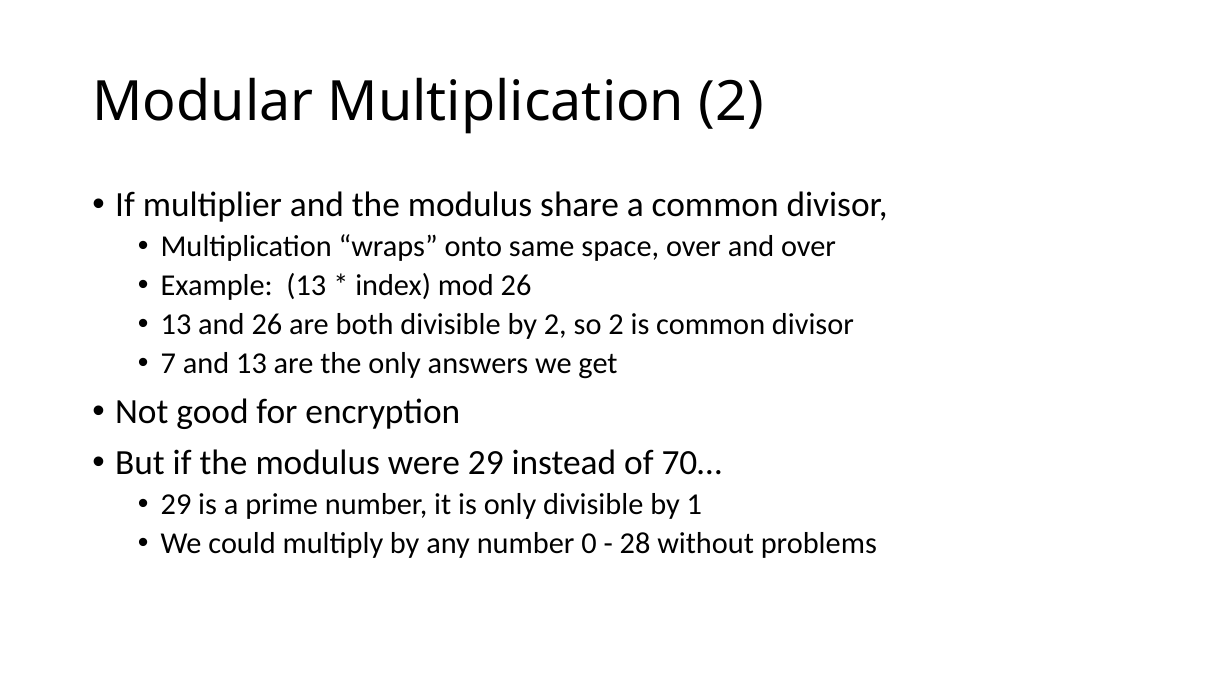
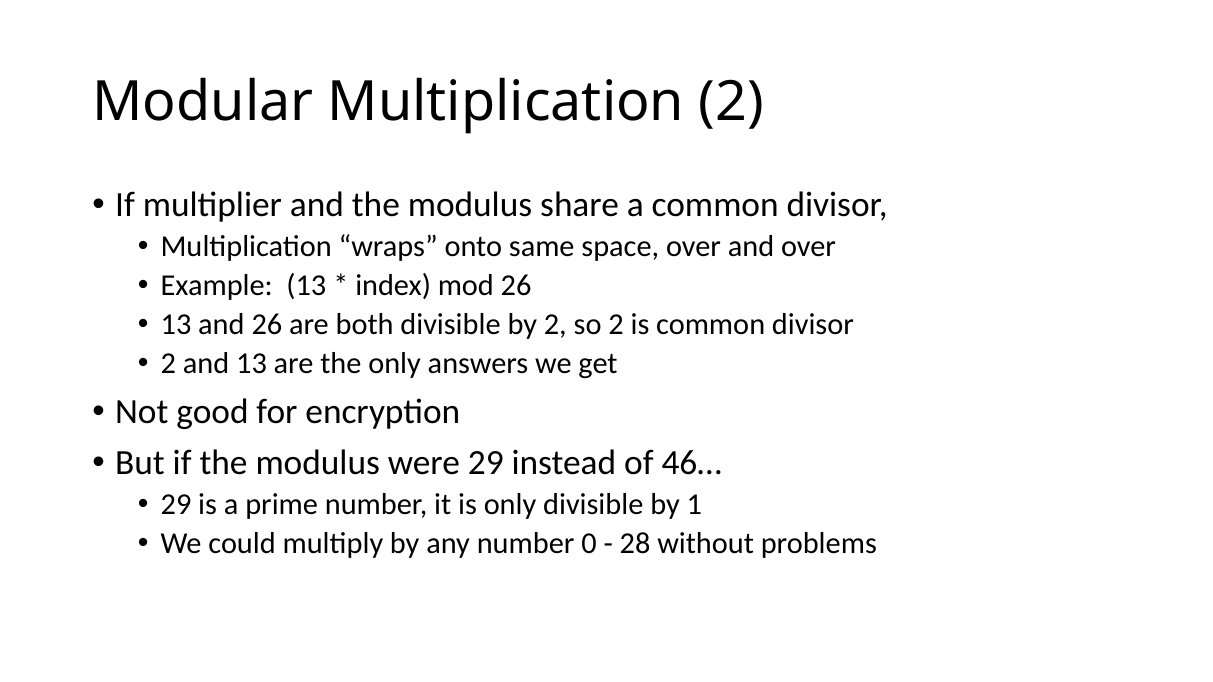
7: 7 -> 2 (168, 364)
70…: 70… -> 46… (692, 463)
